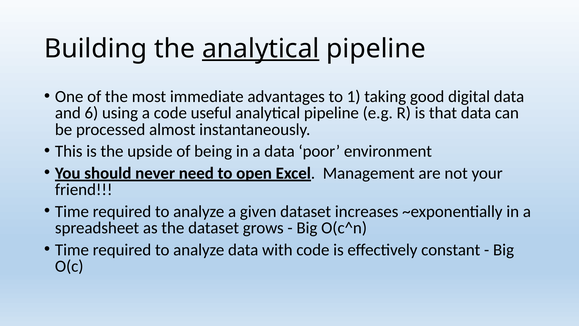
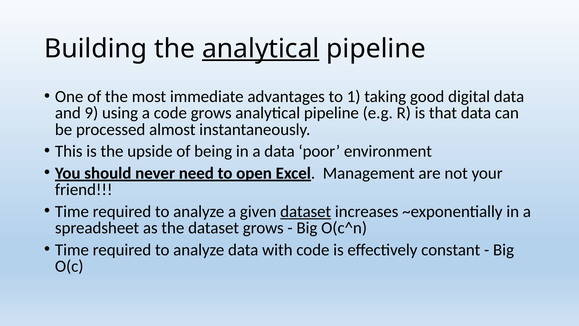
6: 6 -> 9 (91, 113)
code useful: useful -> grows (211, 113)
dataset underline: none -> present (306, 211)
